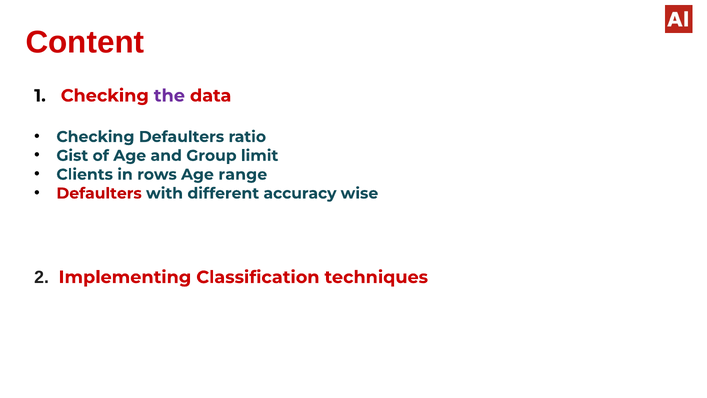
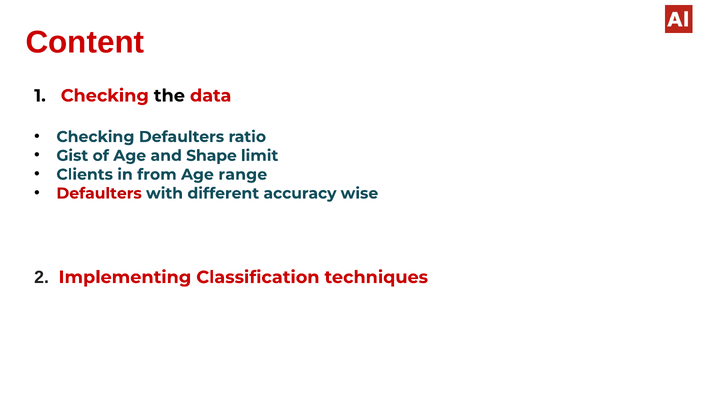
the colour: purple -> black (169, 96)
Group: Group -> Shape (211, 156)
rows: rows -> from (157, 174)
